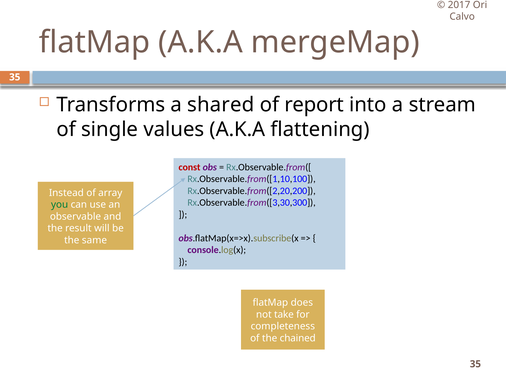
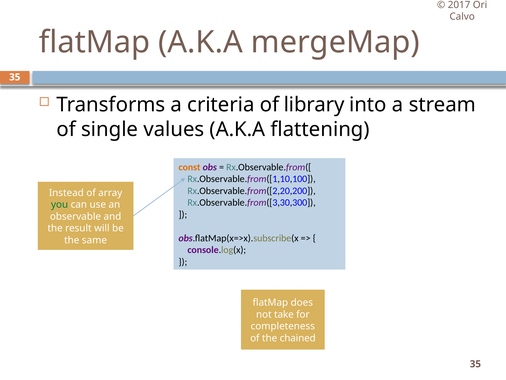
shared: shared -> criteria (221, 105)
report: report -> library (314, 105)
const colour: red -> orange (190, 167)
